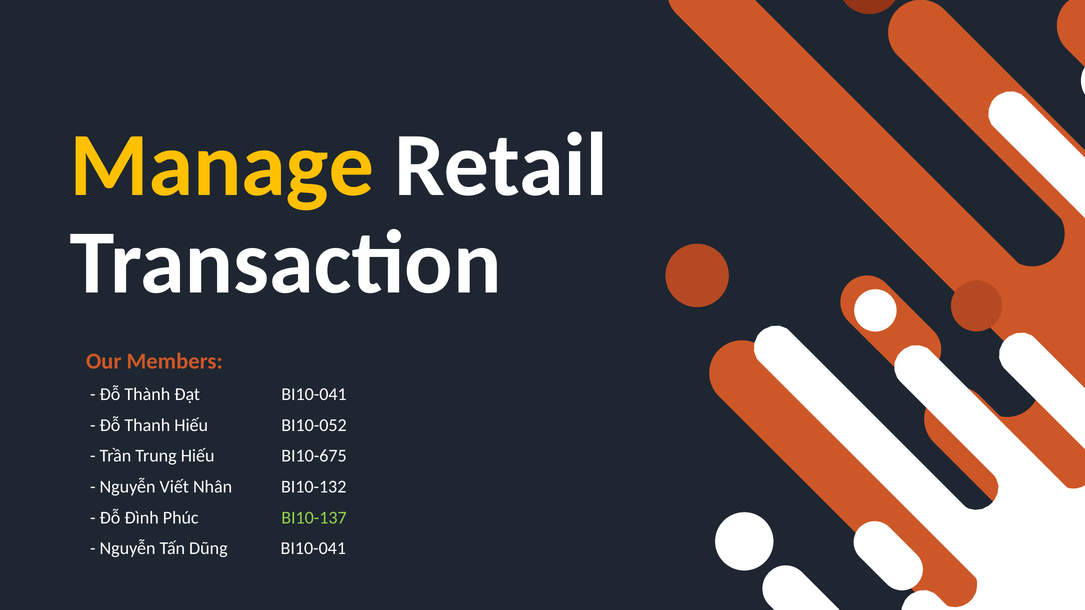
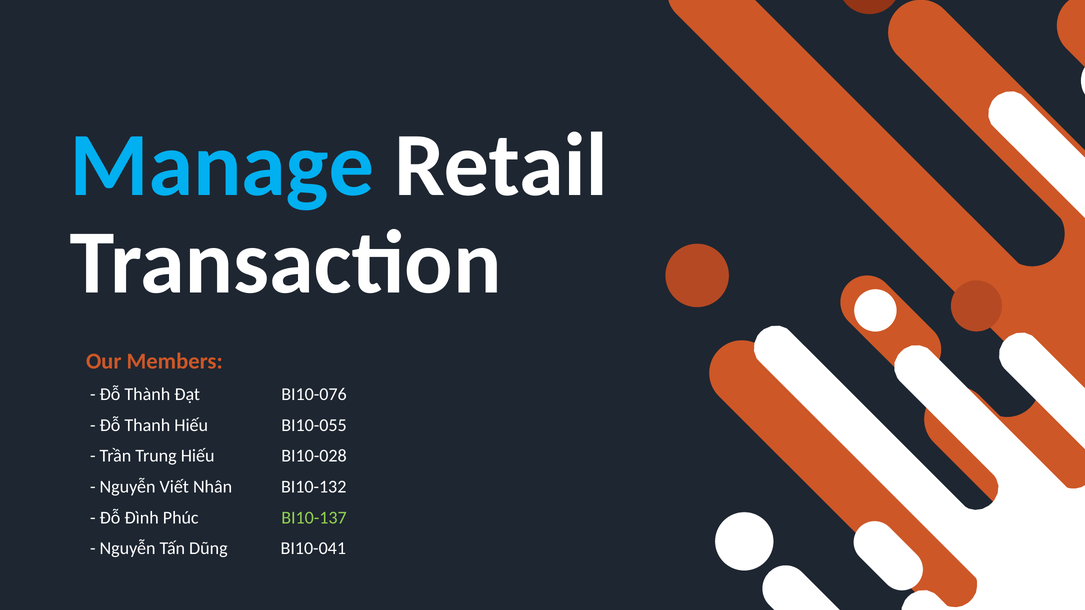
Manage colour: yellow -> light blue (222, 165)
Đạt BI10-041: BI10-041 -> BI10-076 (314, 395)
BI10-052: BI10-052 -> BI10-055 (314, 425)
BI10-675: BI10-675 -> BI10-028 (314, 456)
